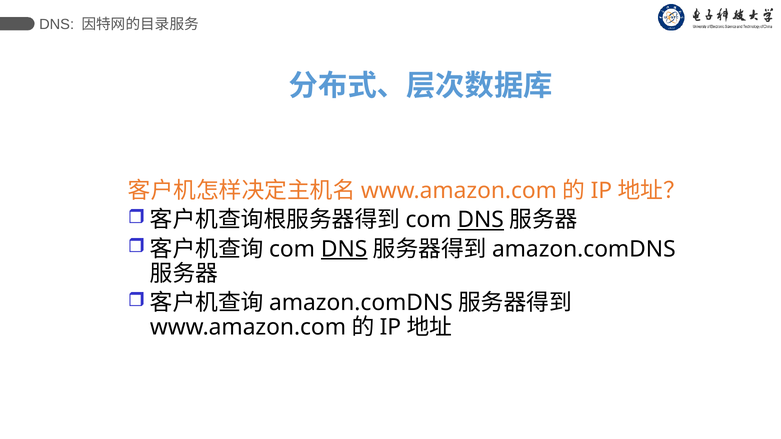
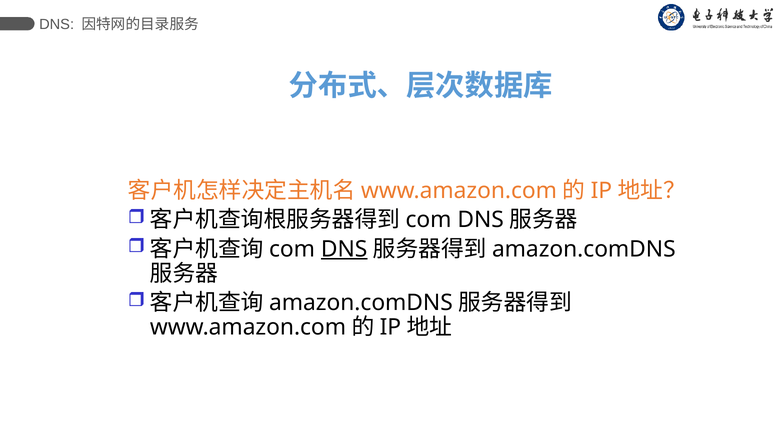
DNS underline: present -> none (481, 220)
